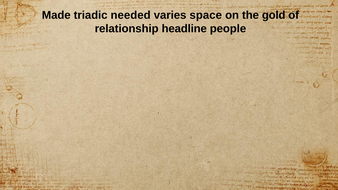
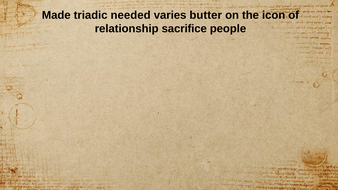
space: space -> butter (206, 15)
gold: gold -> icon (274, 15)
headline: headline -> sacrifice (184, 29)
